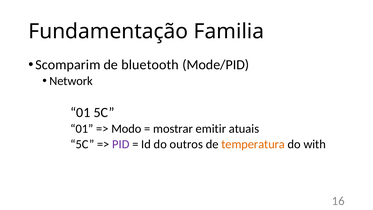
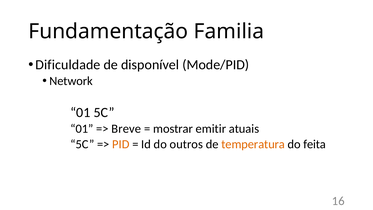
Scomparim: Scomparim -> Dificuldade (68, 65)
bluetooth: bluetooth -> disponível (150, 65)
Modo: Modo -> Breve (126, 129)
PID colour: purple -> orange (121, 144)
with: with -> feita (315, 144)
